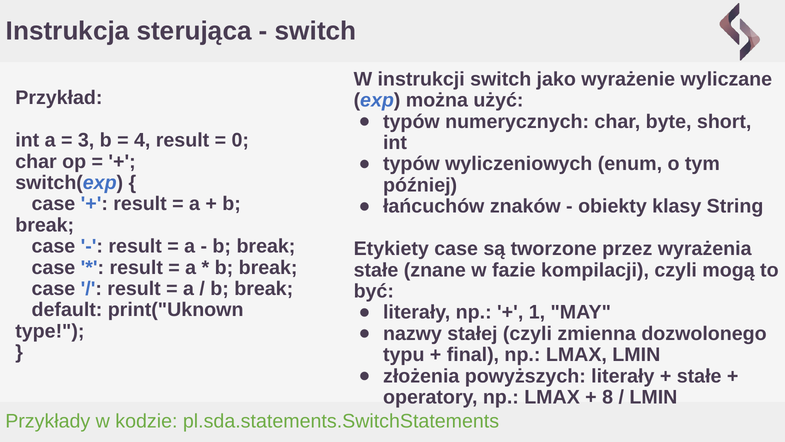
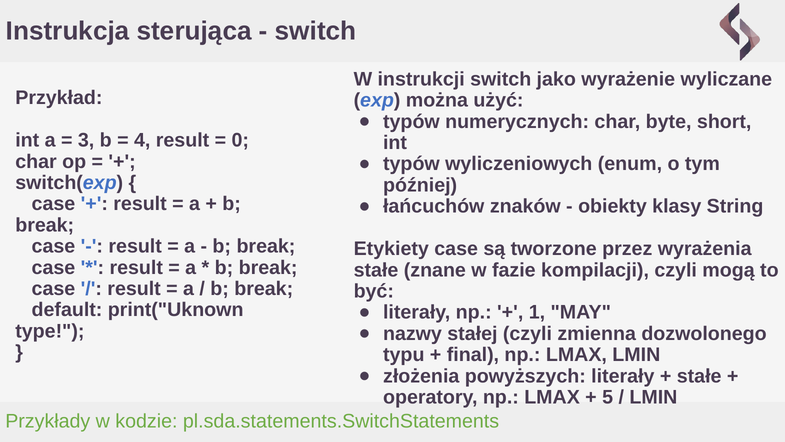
8: 8 -> 5 (608, 397)
